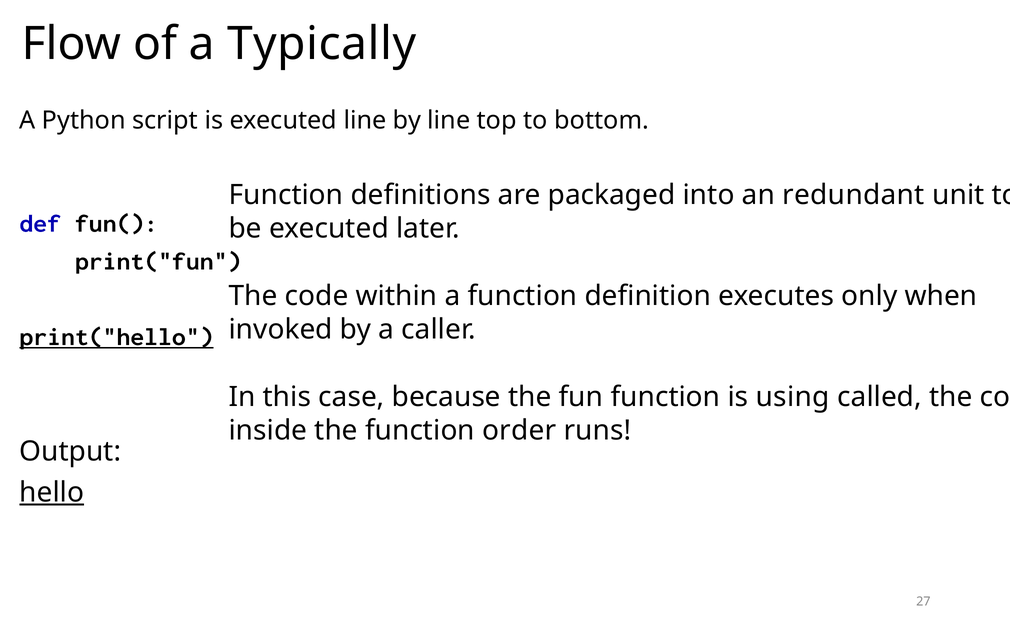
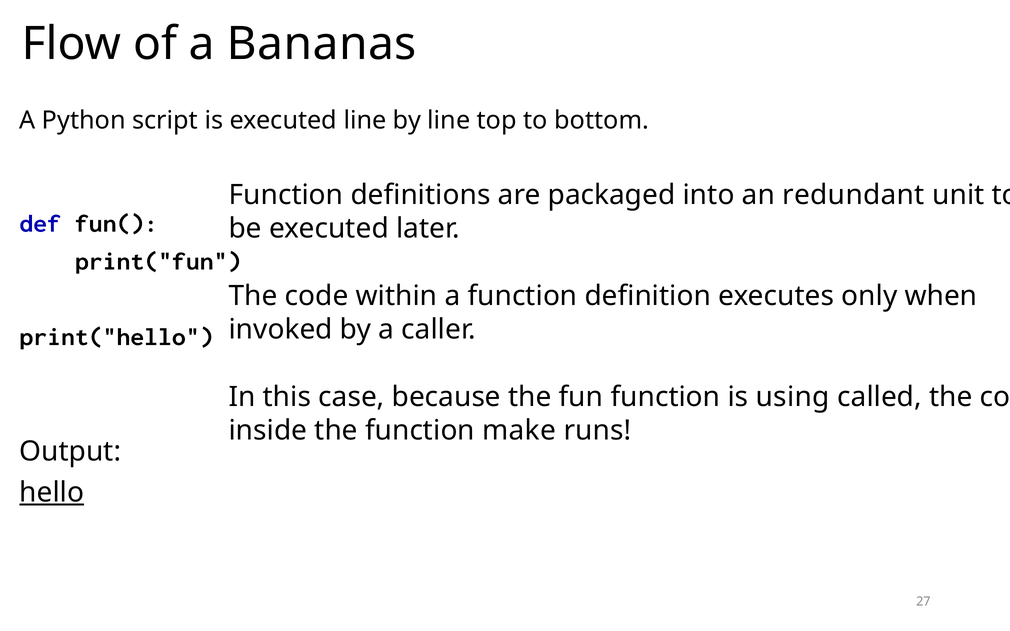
Typically: Typically -> Bananas (322, 44)
print("hello underline: present -> none (116, 337)
order: order -> make (519, 431)
